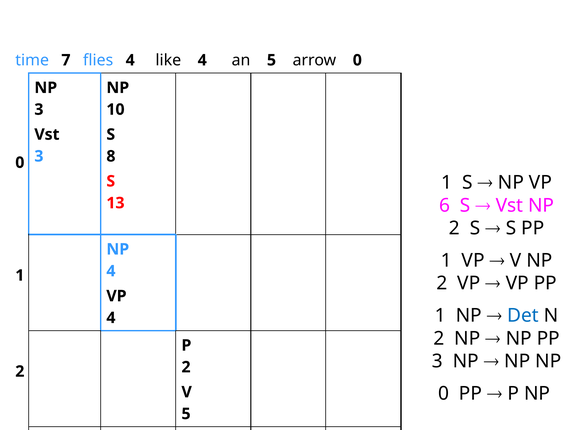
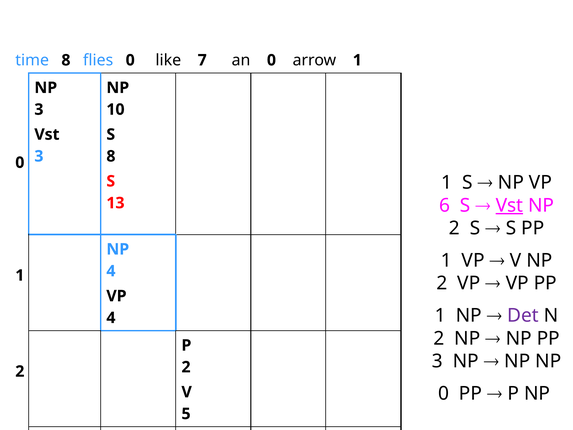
time 7: 7 -> 8 (66, 60)
flies 4: 4 -> 0 (130, 60)
like 4: 4 -> 7 (202, 60)
an 5: 5 -> 0 (271, 60)
arrow 0: 0 -> 1 (357, 60)
Vst underline: none -> present (509, 205)
Det colour: blue -> purple (523, 315)
